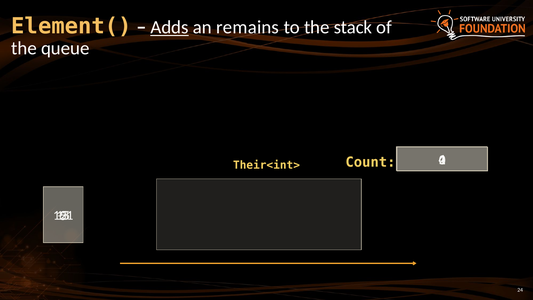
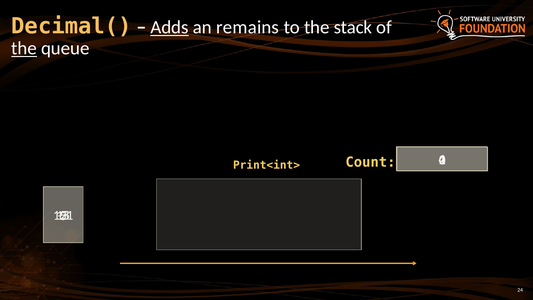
Element(: Element( -> Decimal( (71, 26)
the underline: none -> present (24, 48)
Their<int>: Their<int> -> Print<int> (266, 165)
